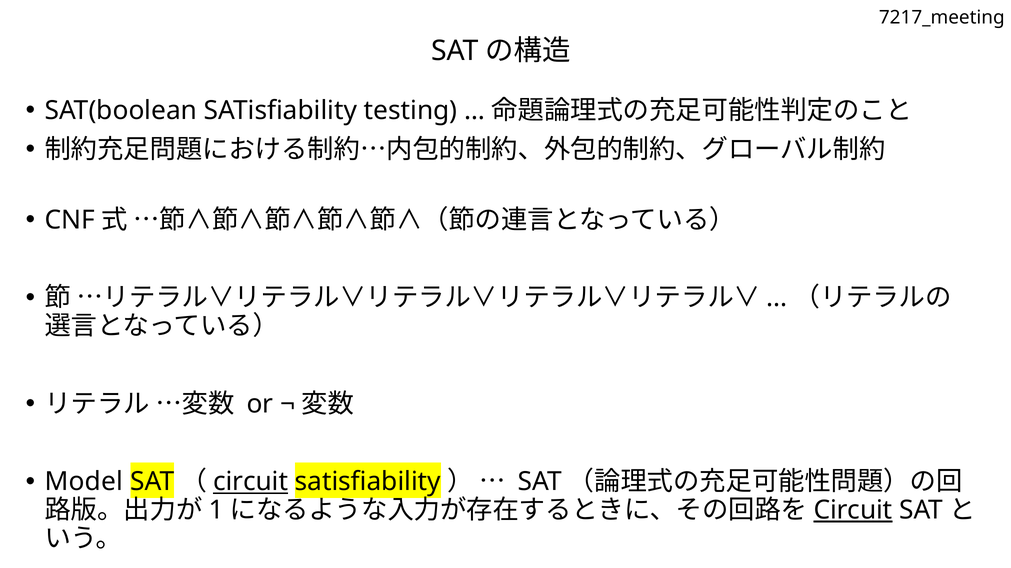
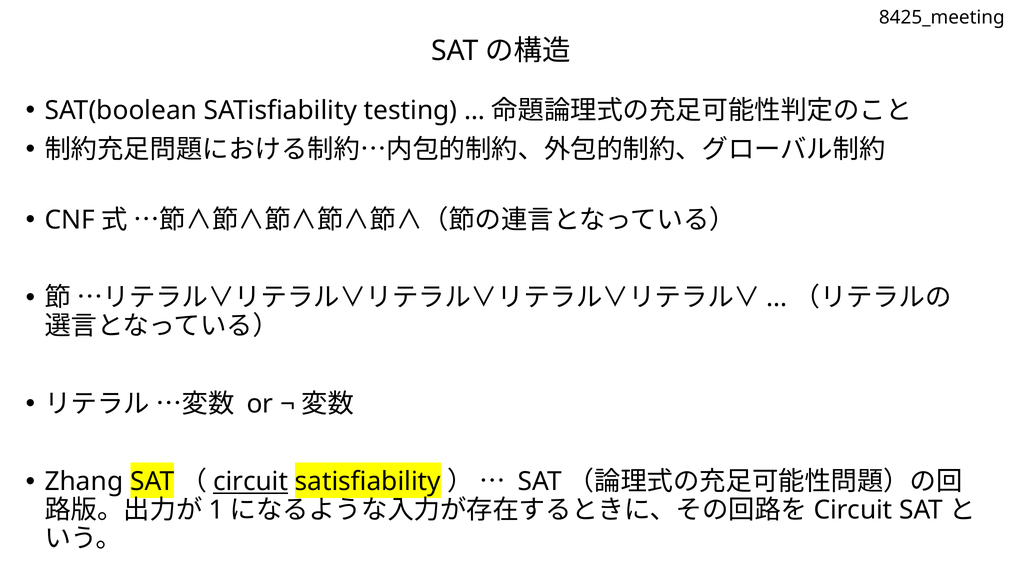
7217_meeting: 7217_meeting -> 8425_meeting (942, 18)
Model: Model -> Zhang (84, 482)
Circuit underline: present -> none (853, 511)
